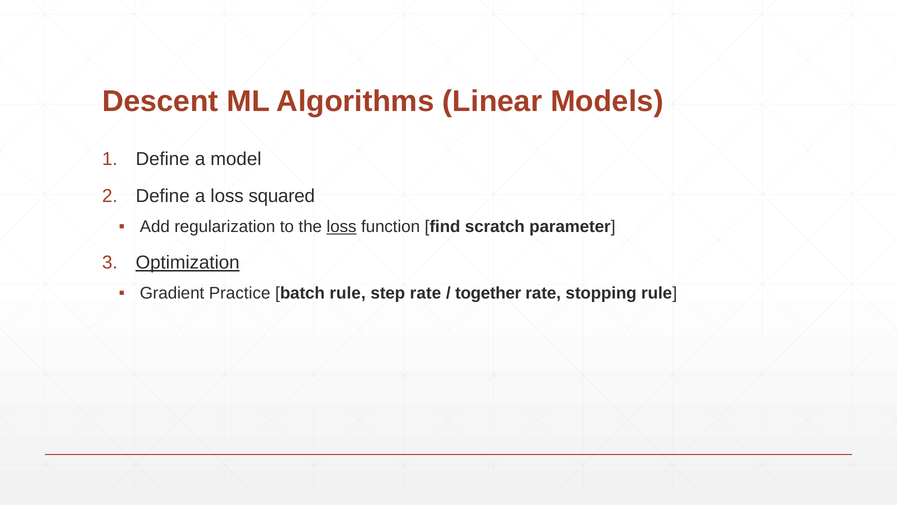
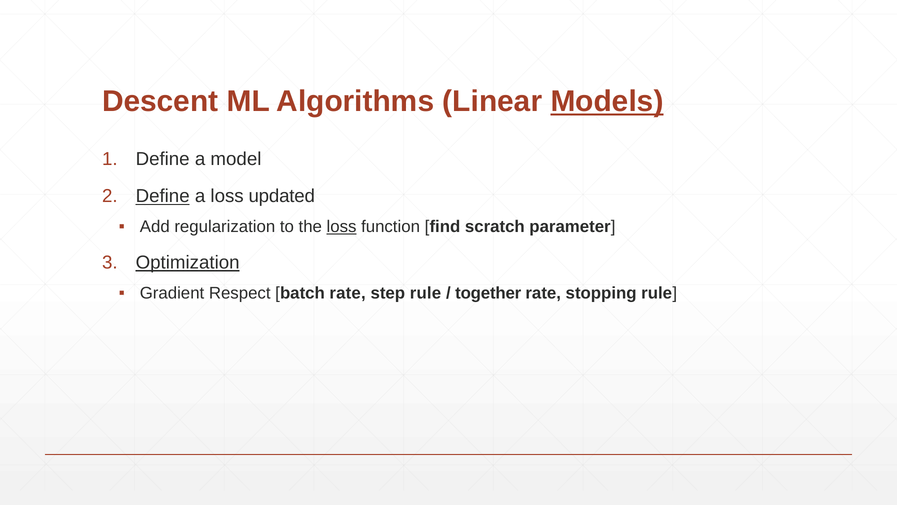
Models underline: none -> present (607, 101)
Define underline: none -> present (163, 196)
squared: squared -> updated (282, 196)
Practice: Practice -> Respect (240, 293)
batch rule: rule -> rate (348, 293)
step rate: rate -> rule (425, 293)
